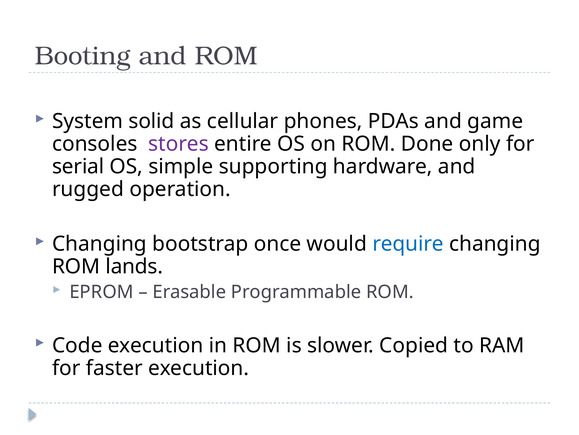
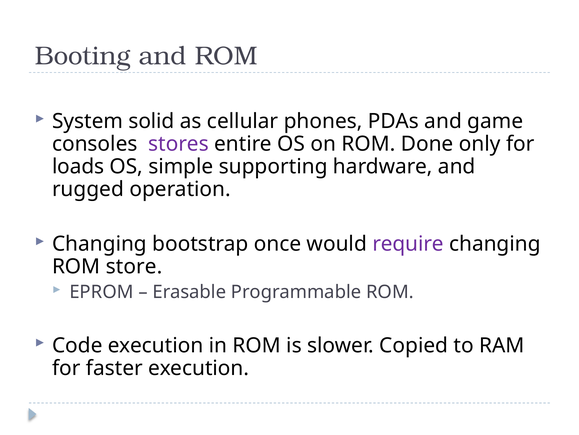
serial: serial -> loads (78, 166)
require colour: blue -> purple (408, 244)
lands: lands -> store (134, 266)
